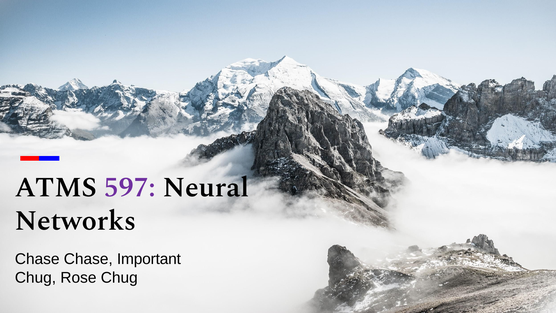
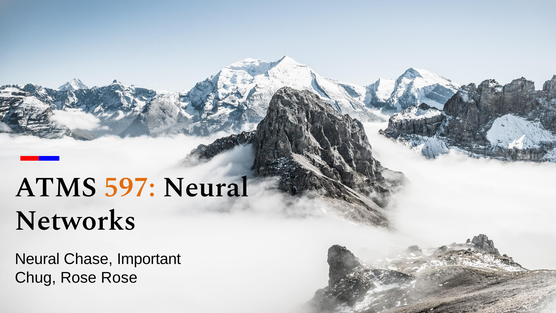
597 colour: purple -> orange (130, 187)
Chase: Chase -> Neural (37, 259)
Rose Chug: Chug -> Rose (119, 277)
